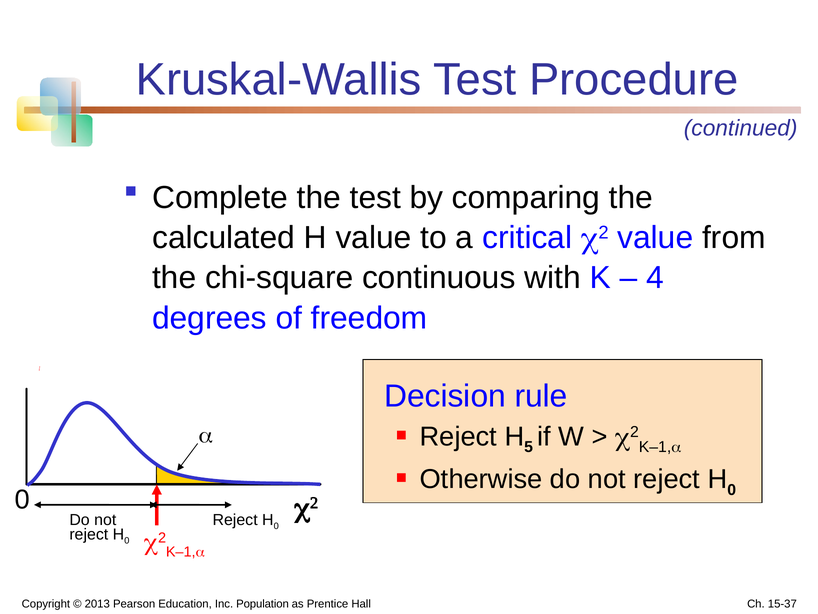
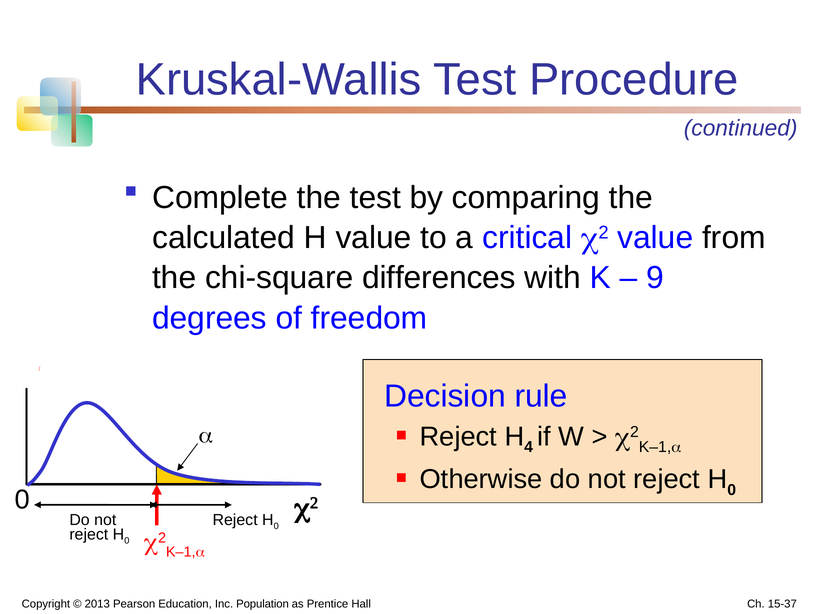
continuous: continuous -> differences (439, 278)
4: 4 -> 9 (655, 278)
5: 5 -> 4 (529, 447)
